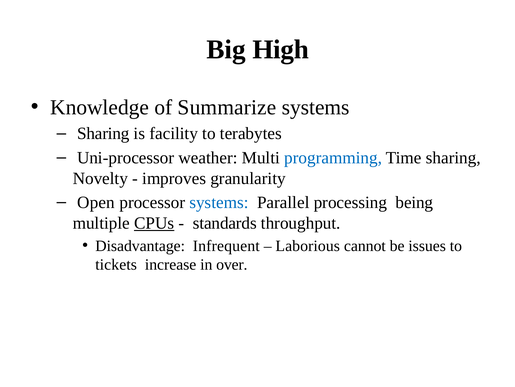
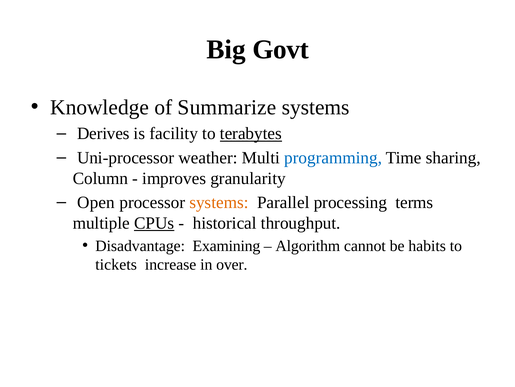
High: High -> Govt (281, 50)
Sharing: Sharing -> Derives (103, 133)
terabytes underline: none -> present (251, 133)
Novelty: Novelty -> Column (100, 178)
systems colour: blue -> orange (219, 202)
being: being -> terms (414, 202)
standards: standards -> historical (225, 223)
Infrequent: Infrequent -> Examining (226, 245)
Laborious: Laborious -> Algorithm (308, 245)
issues: issues -> habits (427, 245)
